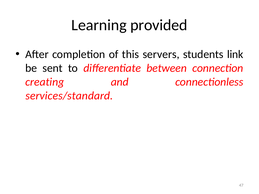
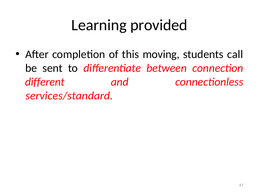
servers: servers -> moving (161, 54)
link: link -> call (235, 54)
creating: creating -> different (45, 82)
